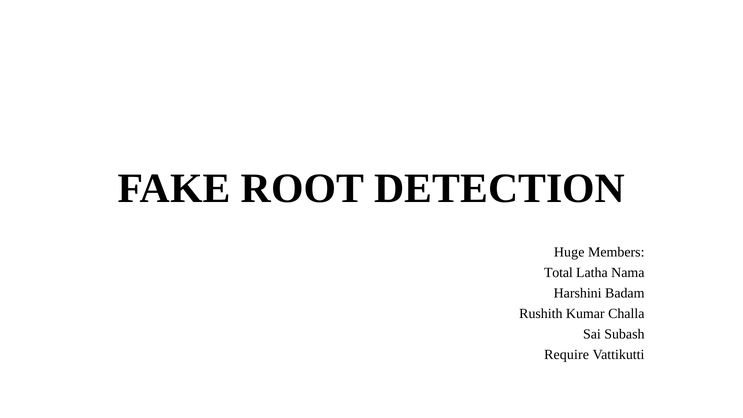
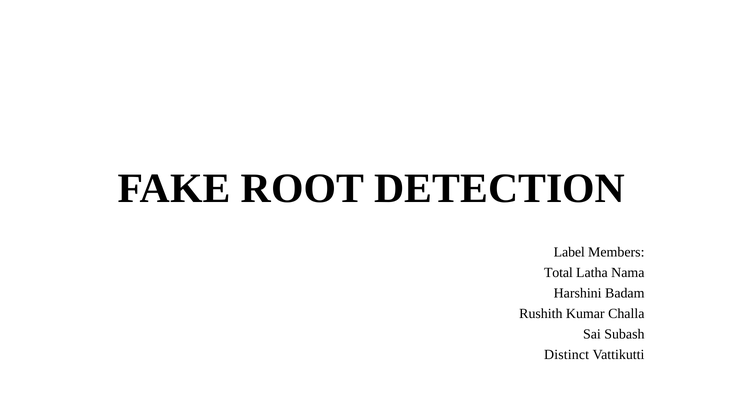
Huge: Huge -> Label (569, 252)
Require: Require -> Distinct (567, 355)
